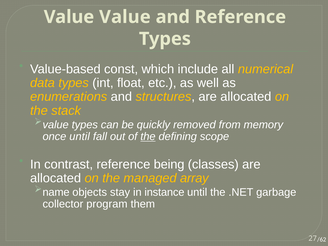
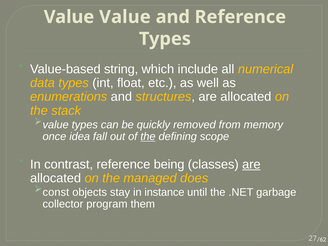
const: const -> string (121, 69)
once until: until -> idea (80, 137)
are underline: none -> present (251, 164)
array: array -> does (194, 178)
name: name -> const (56, 192)
